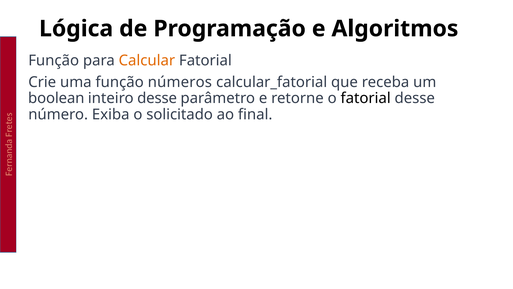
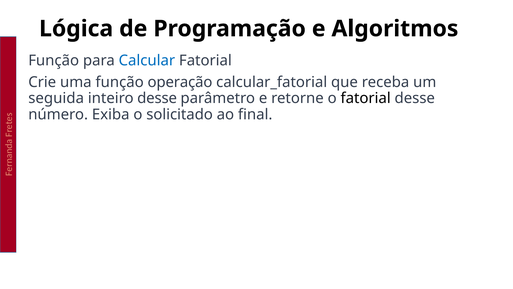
Calcular colour: orange -> blue (147, 61)
números: números -> operação (180, 82)
boolean: boolean -> seguida (56, 98)
